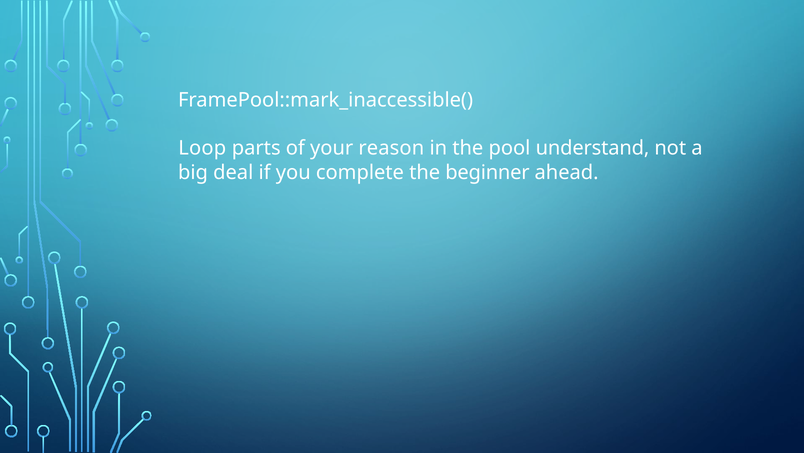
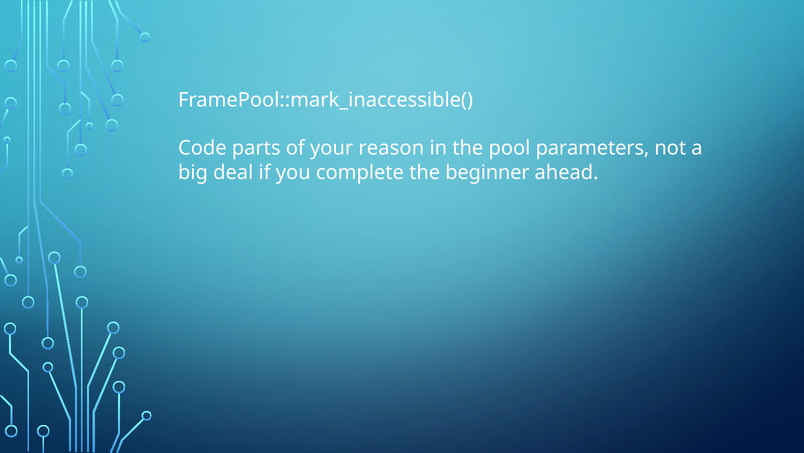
Loop: Loop -> Code (202, 148)
understand: understand -> parameters (592, 148)
